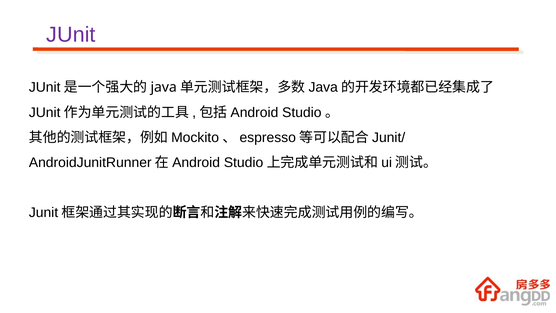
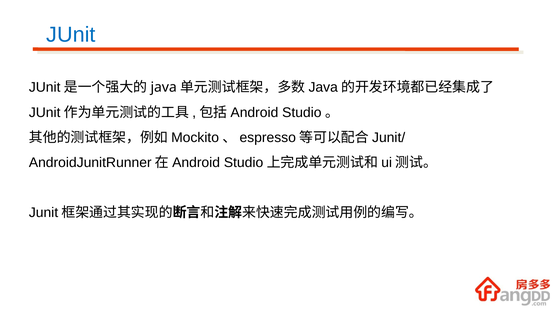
JUnit colour: purple -> blue (71, 35)
